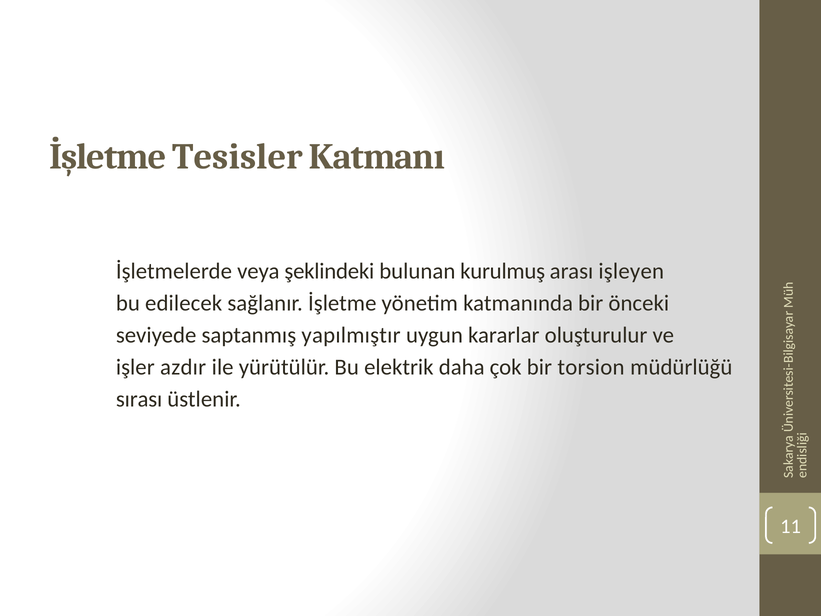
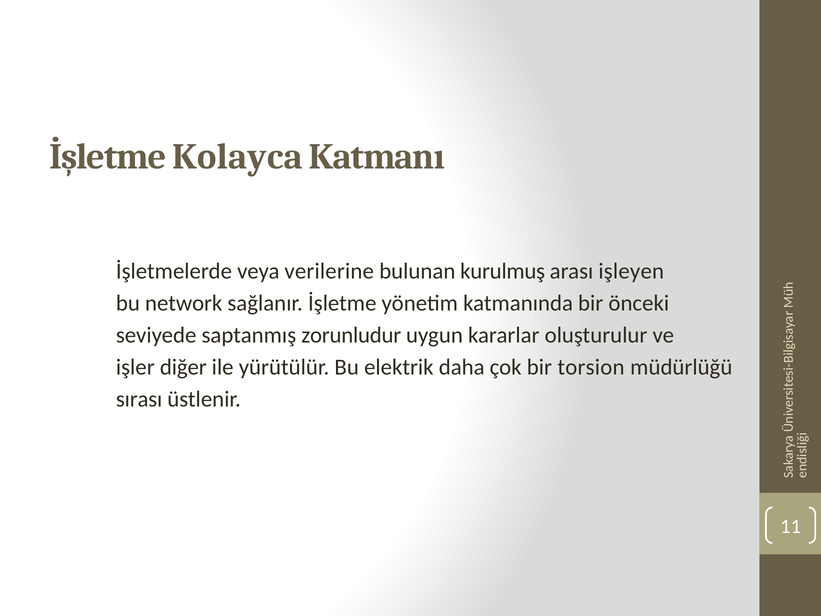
Tesisler: Tesisler -> Kolayca (238, 156)
şeklindeki: şeklindeki -> verilerine (329, 271)
edilecek: edilecek -> network (184, 303)
yapılmıştır: yapılmıştır -> zorunludur (351, 335)
azdır: azdır -> diğer (183, 367)
